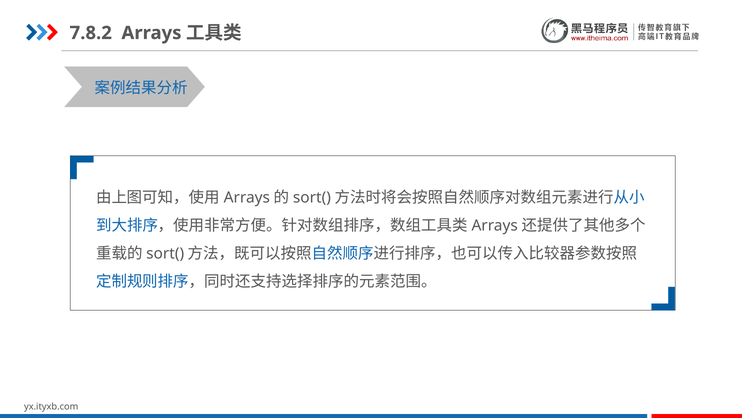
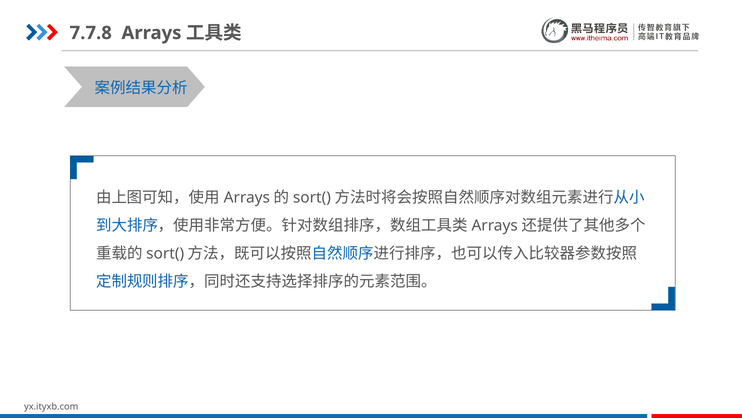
7.8.2: 7.8.2 -> 7.7.8 (91, 33)
